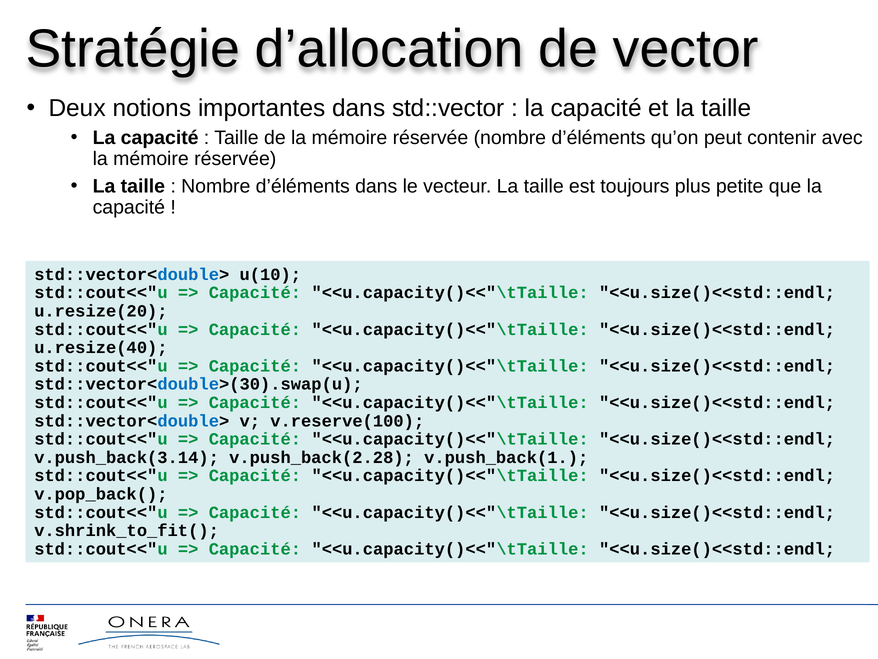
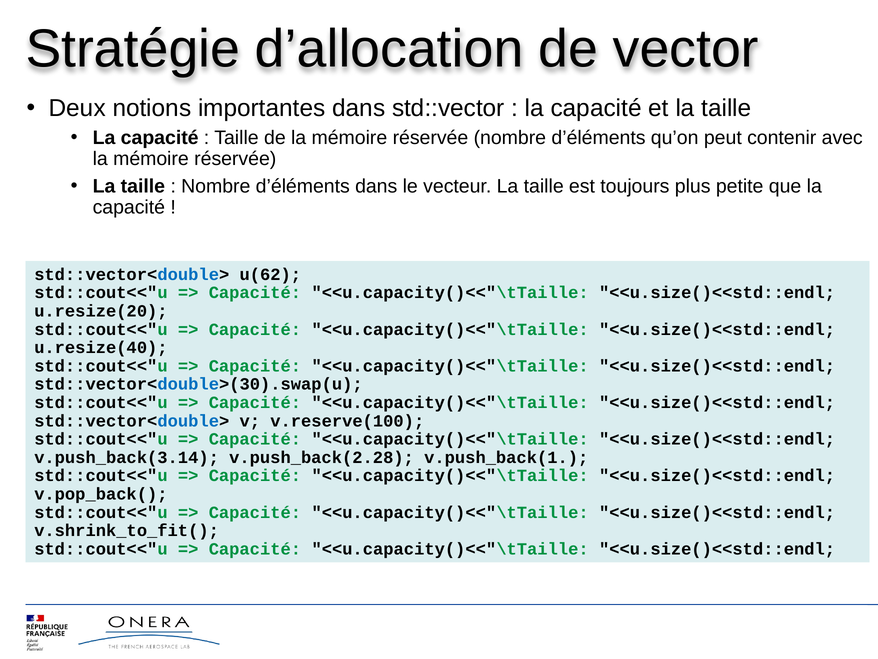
u(10: u(10 -> u(62 (270, 274)
